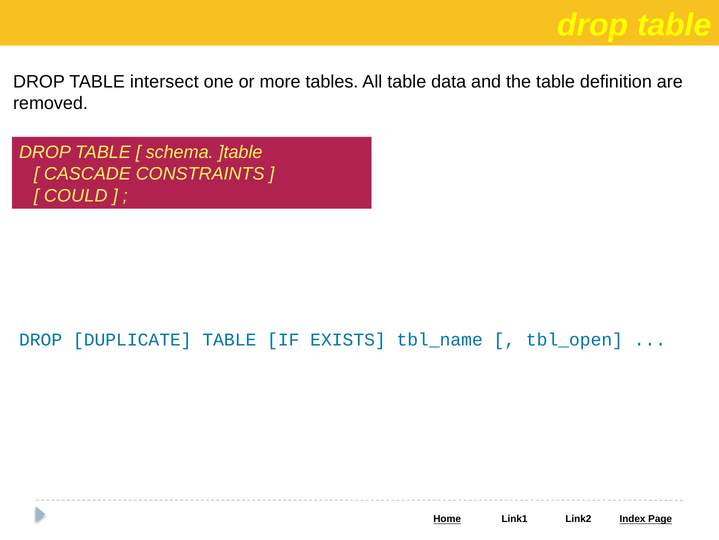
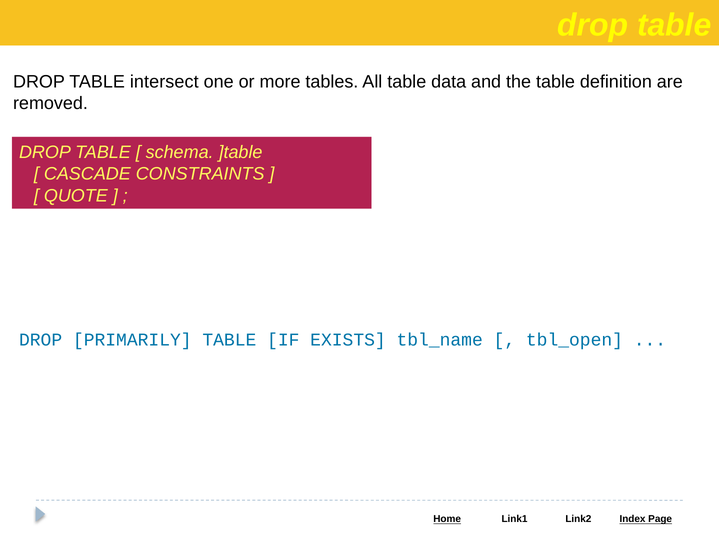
COULD: COULD -> QUOTE (76, 195)
DUPLICATE: DUPLICATE -> PRIMARILY (132, 339)
